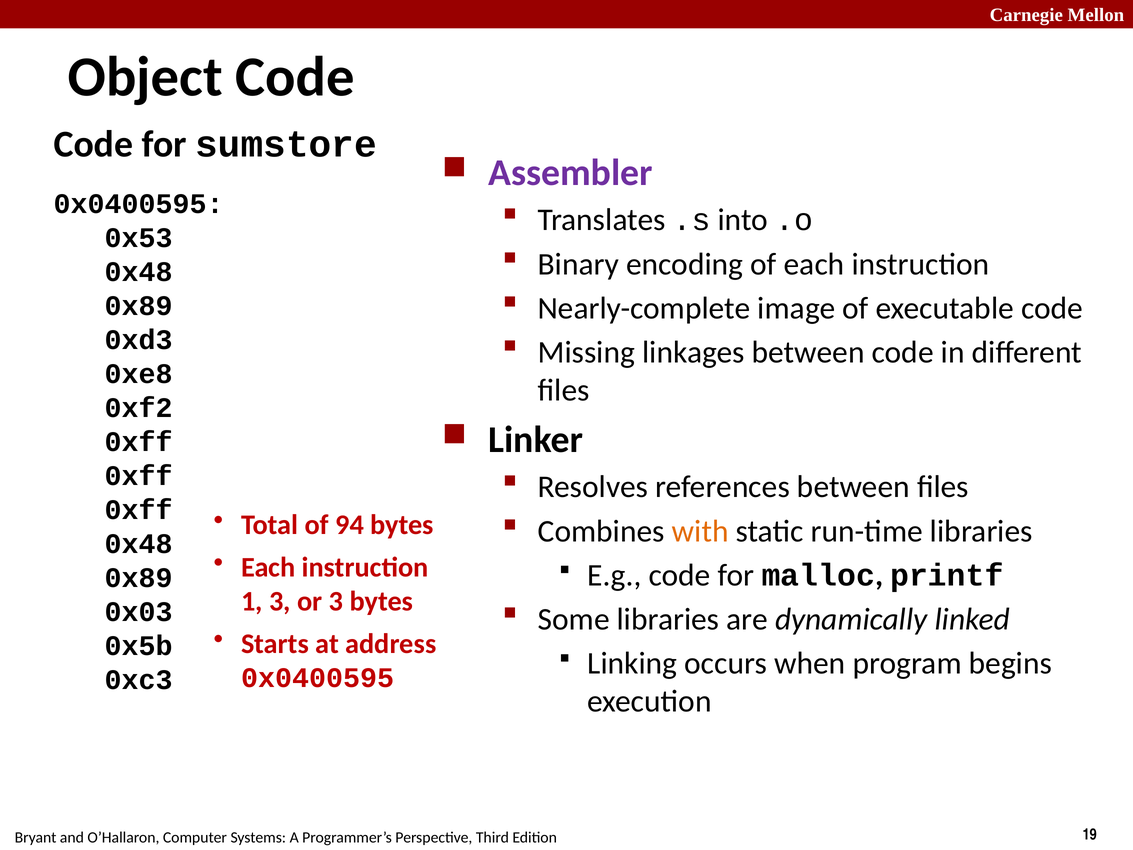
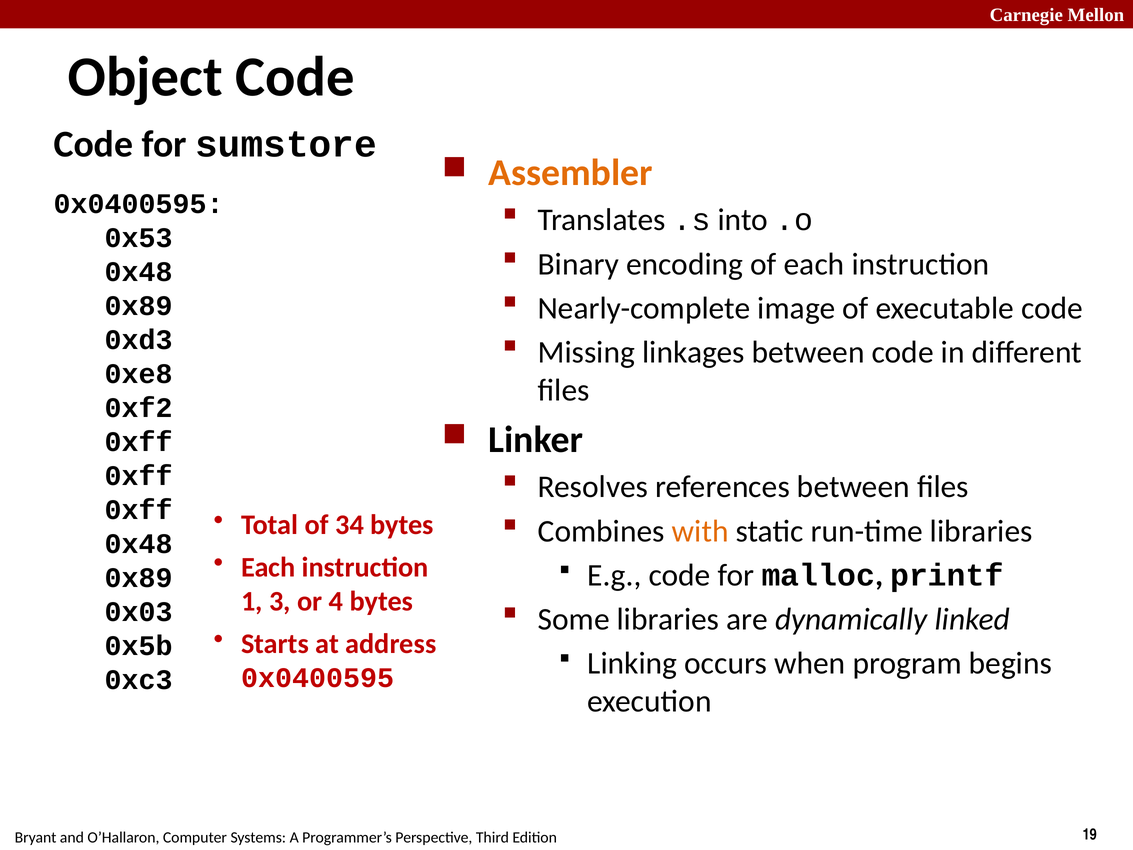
Assembler colour: purple -> orange (570, 173)
94: 94 -> 34 (350, 525)
or 3: 3 -> 4 (336, 601)
